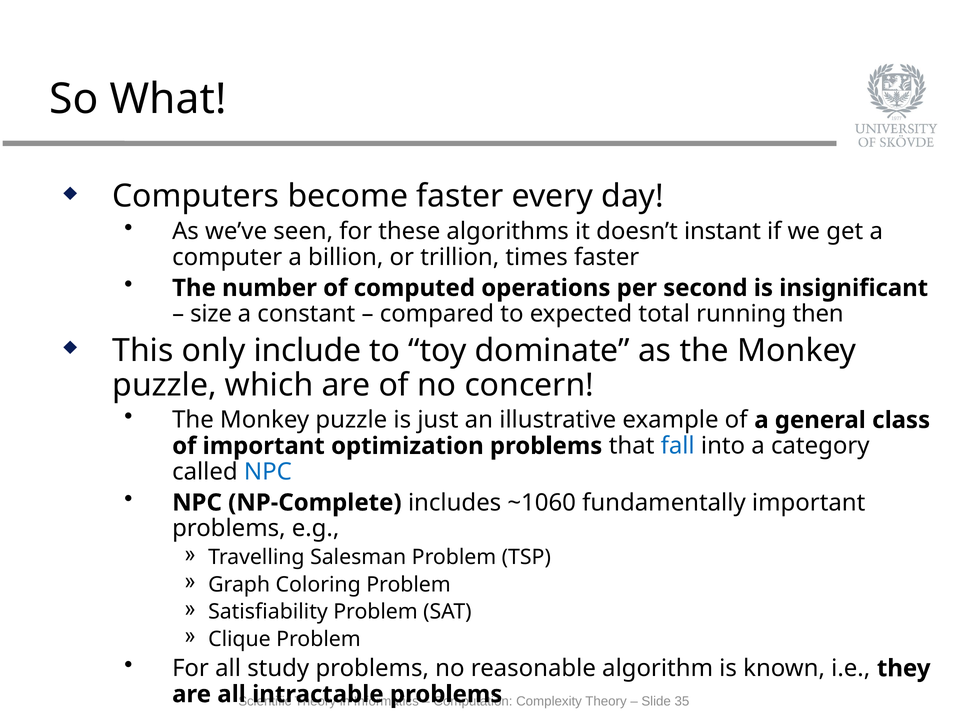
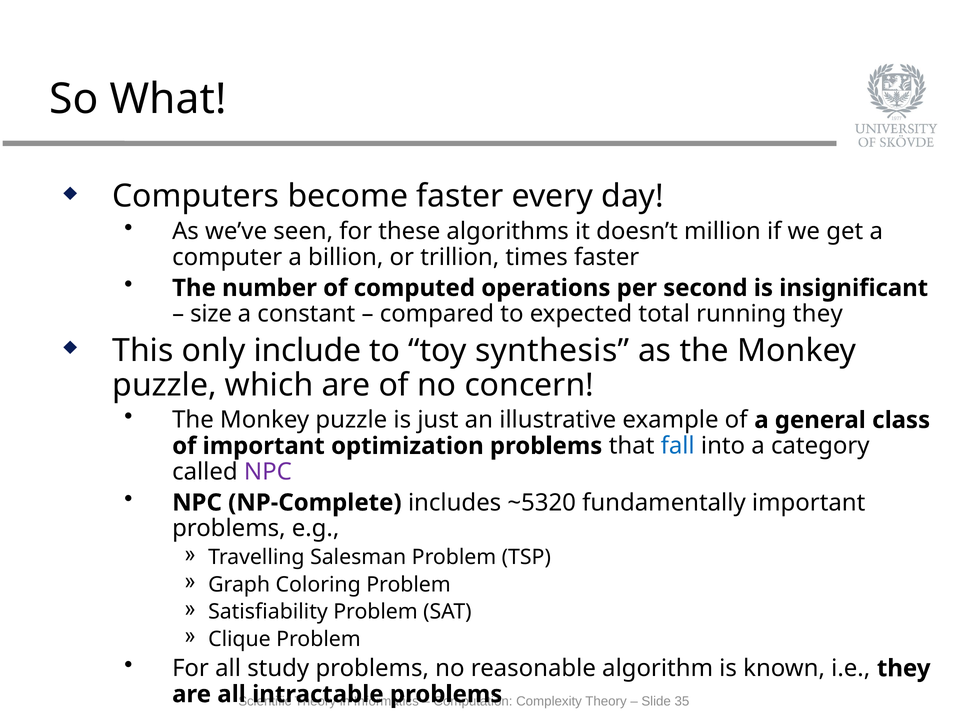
instant: instant -> million (722, 231)
running then: then -> they (818, 314)
dominate: dominate -> synthesis (552, 351)
NPC colour: blue -> purple (268, 472)
~1060: ~1060 -> ~5320 (542, 503)
